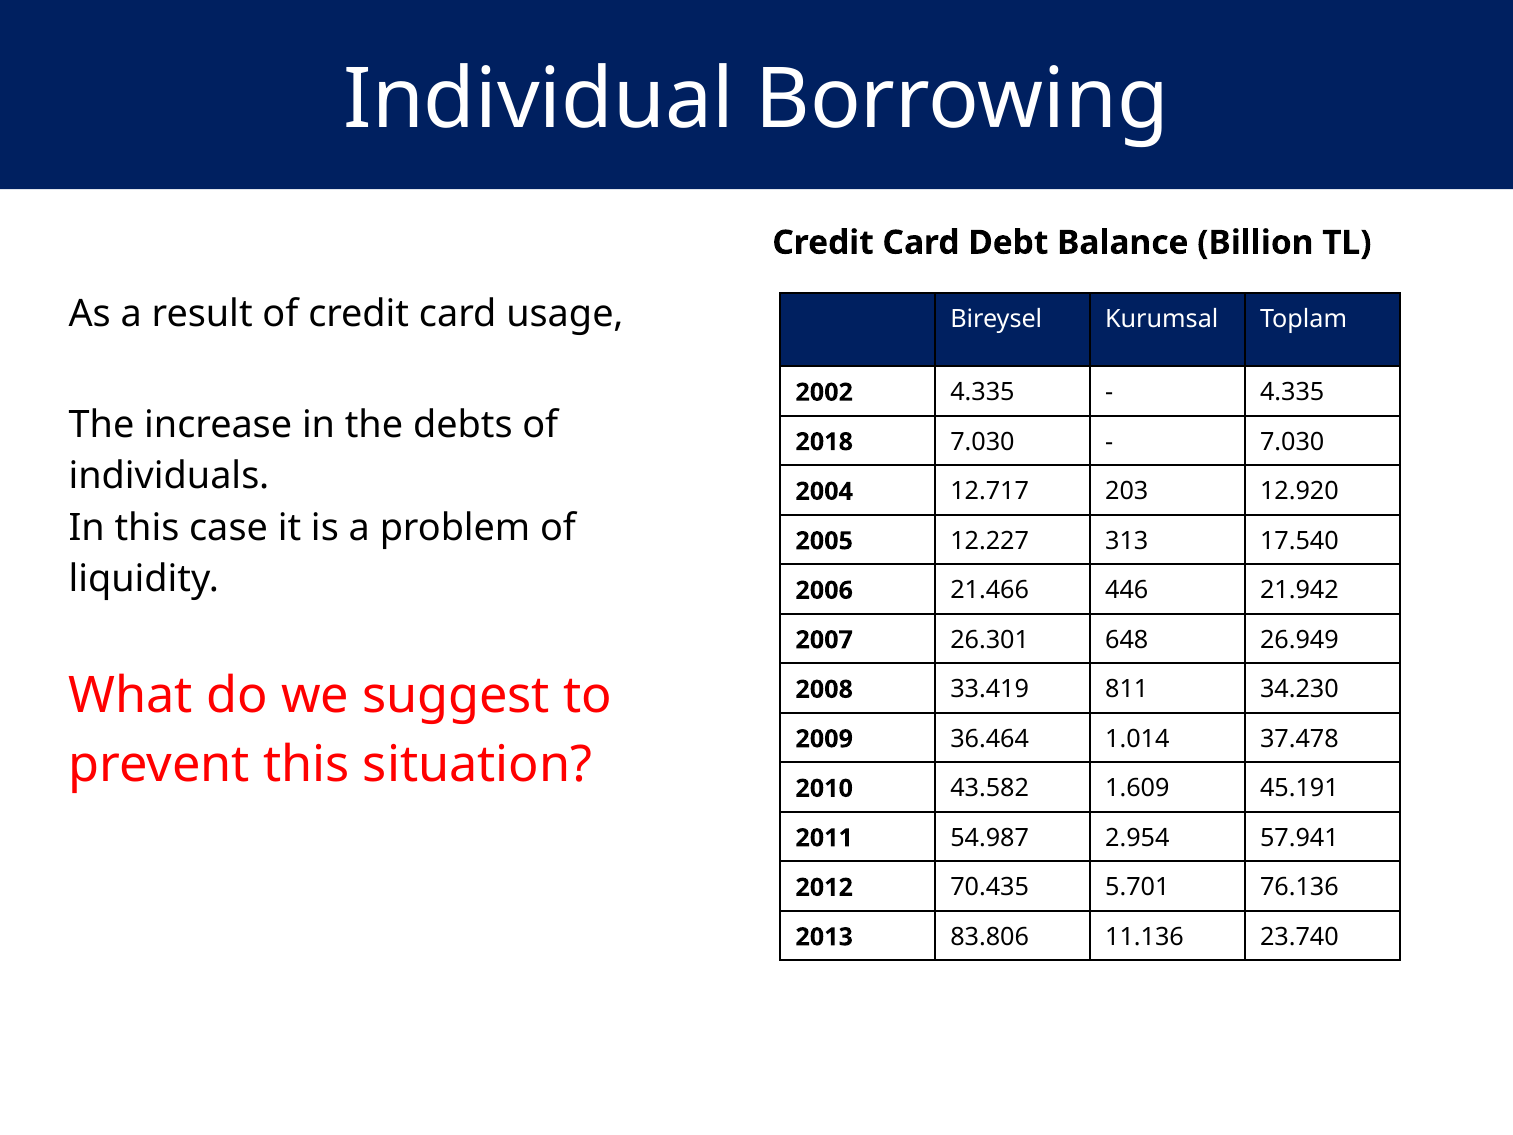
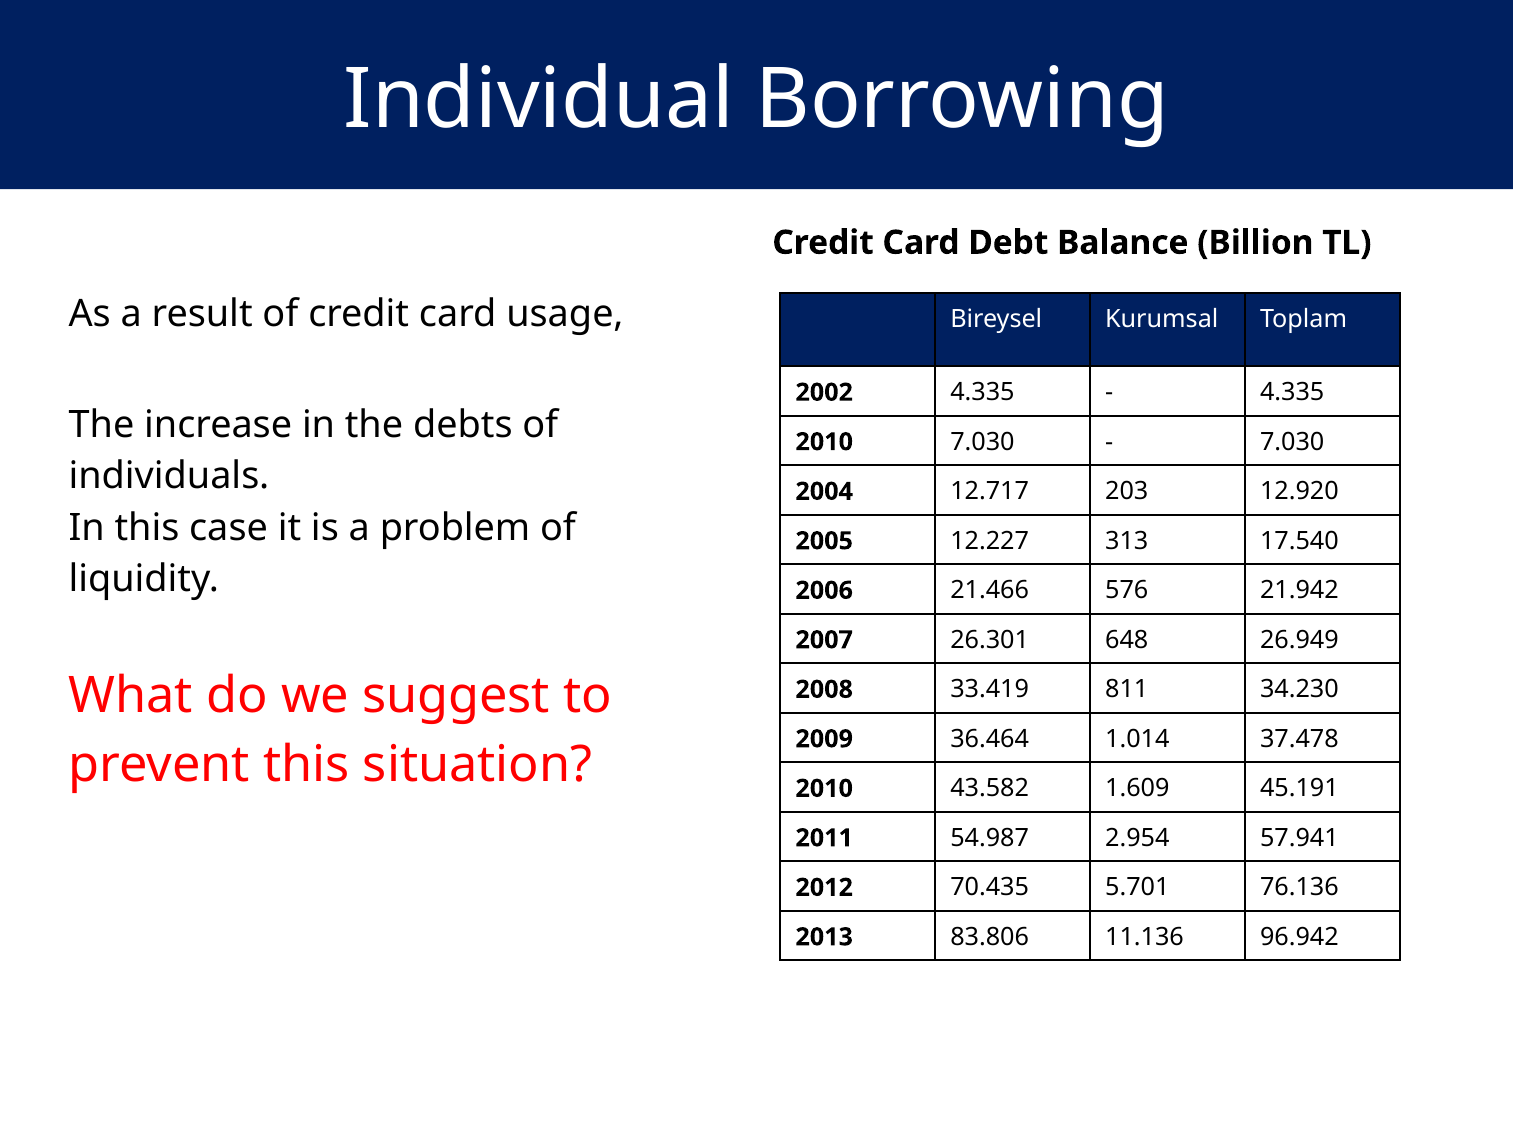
2018: 2018 -> 2010 (824, 442)
446: 446 -> 576 (1127, 590)
23.740: 23.740 -> 96.942 (1299, 937)
